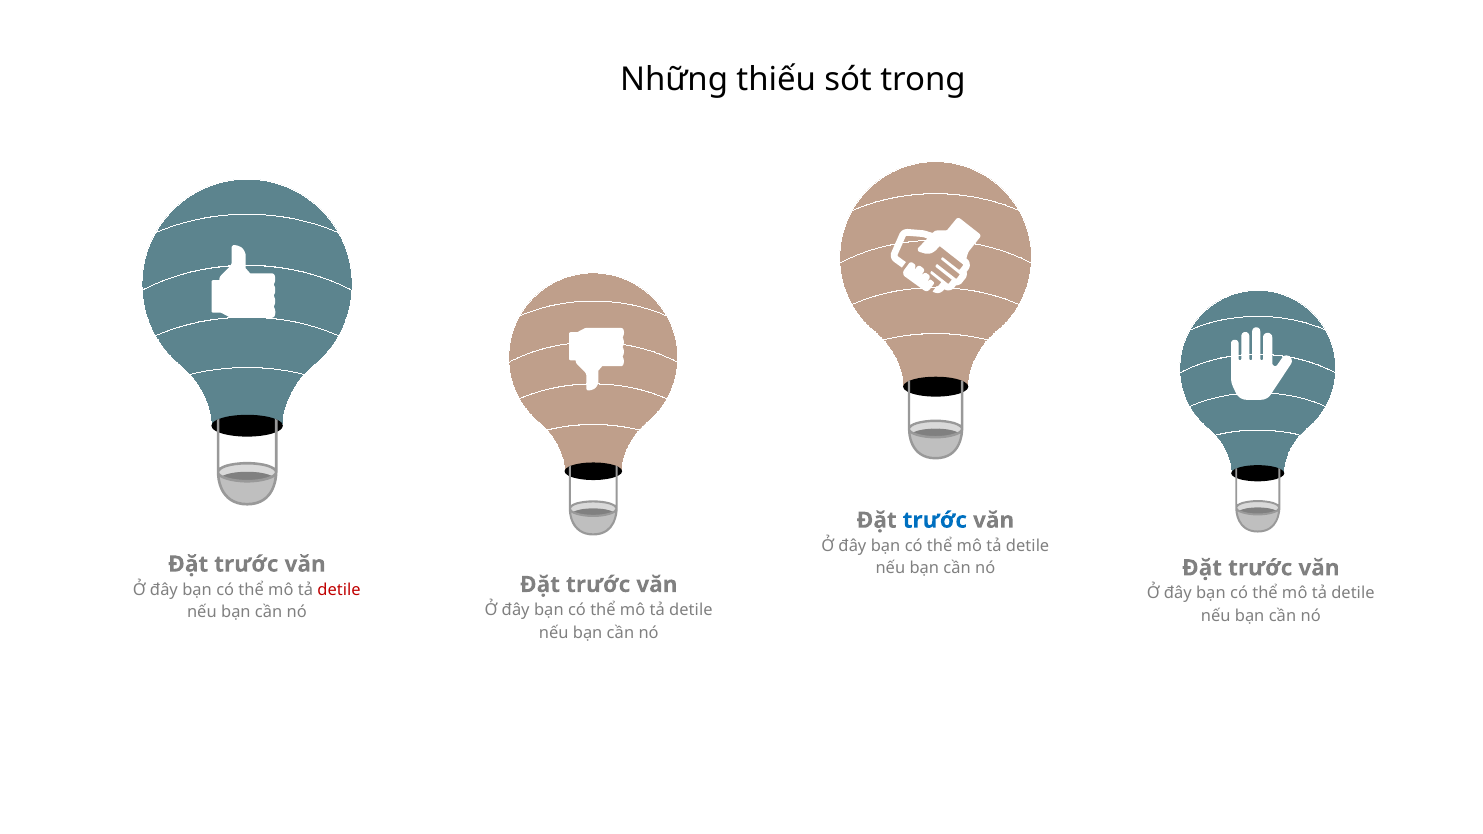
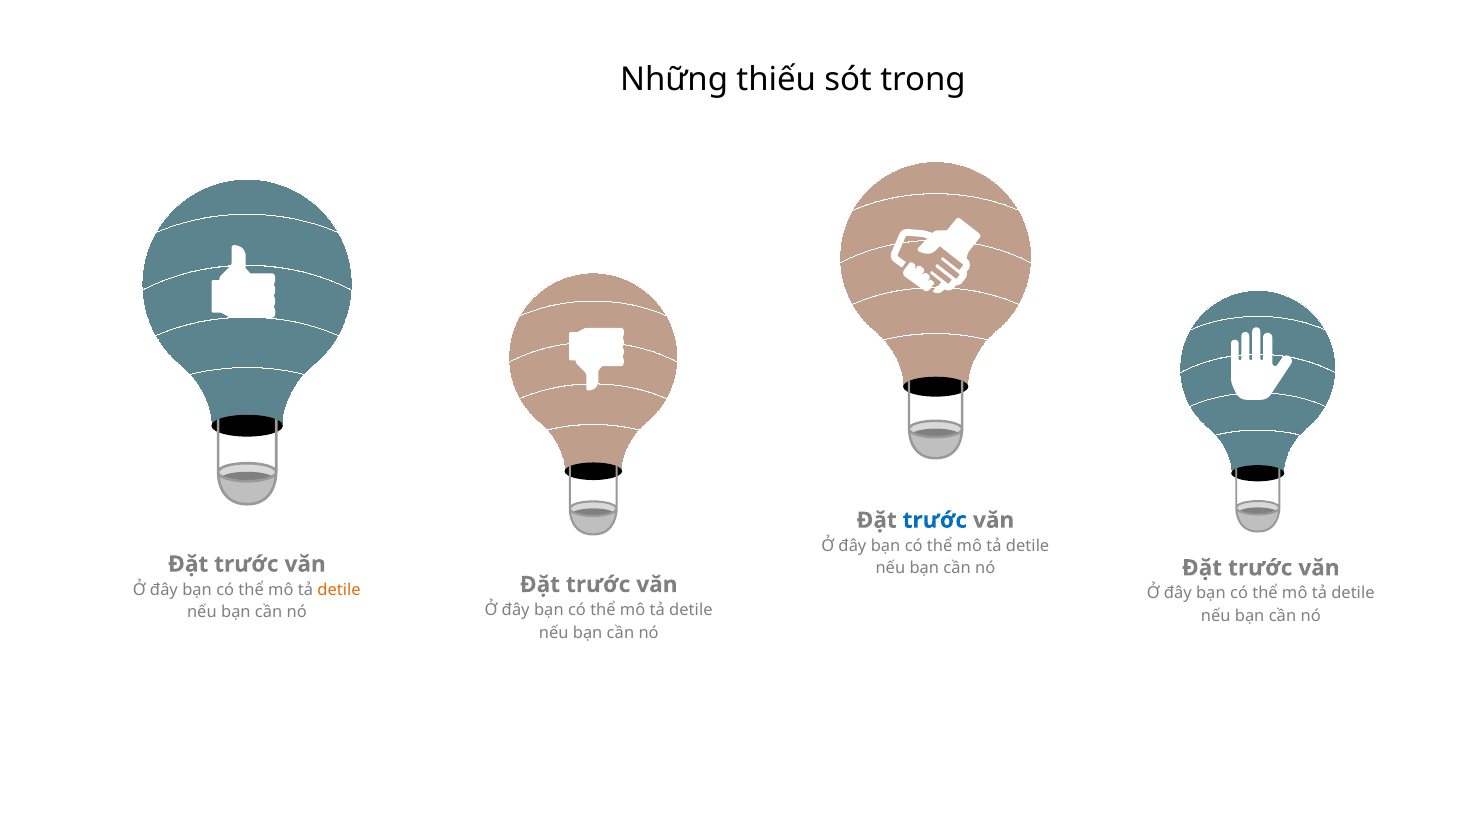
detile colour: red -> orange (339, 590)
